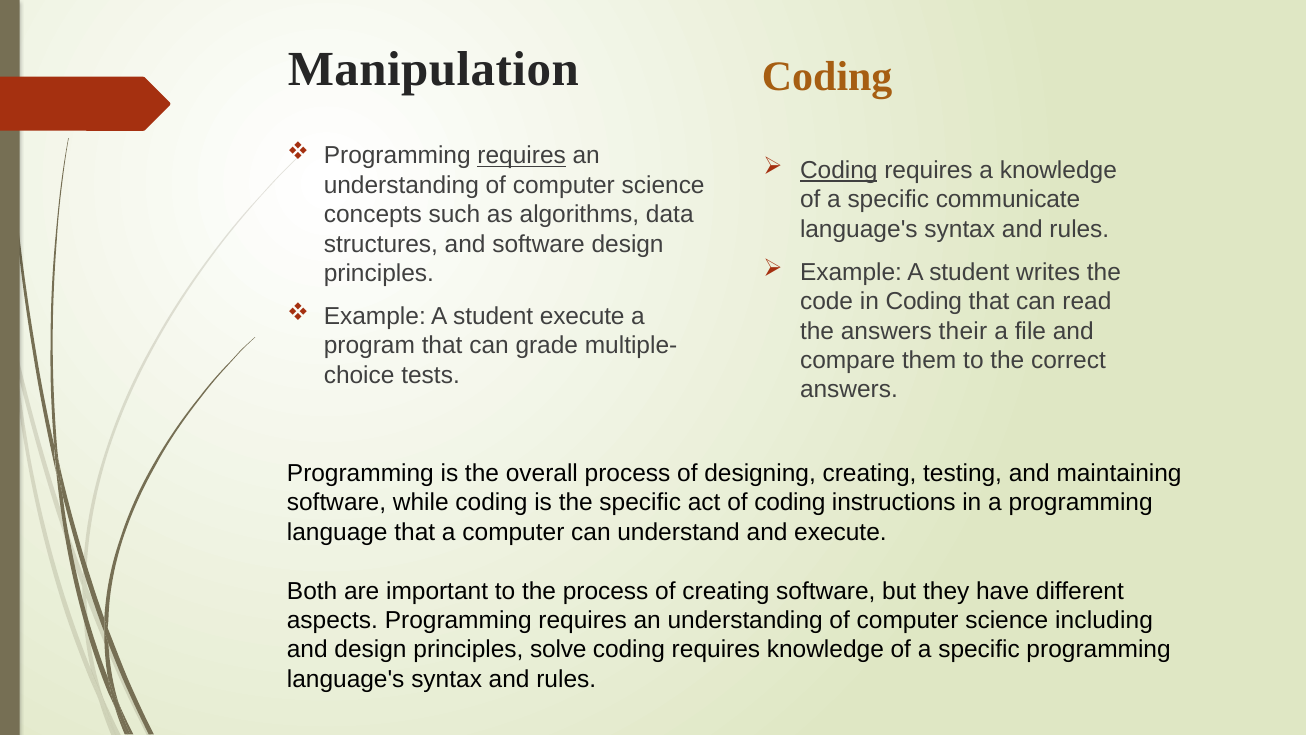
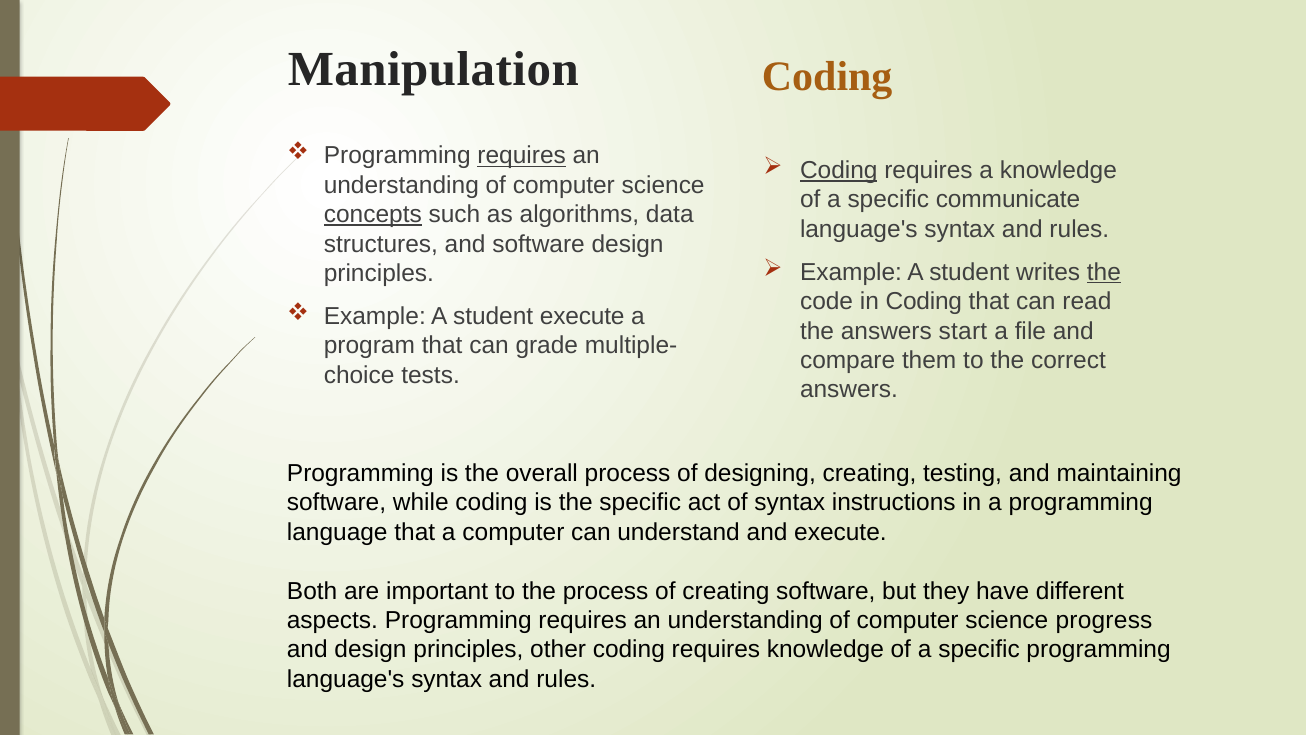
concepts underline: none -> present (373, 214)
the underline: none -> present (1104, 272)
their: their -> start (963, 331)
of coding: coding -> syntax (790, 503)
including: including -> progress (1104, 620)
solve: solve -> other (558, 650)
